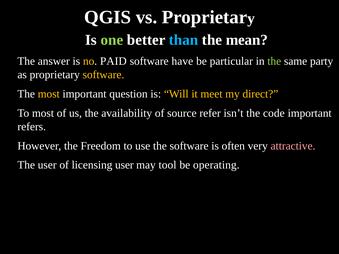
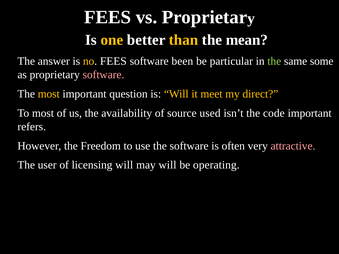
QGIS: QGIS -> FEES (108, 17)
one colour: light green -> yellow (112, 40)
than colour: light blue -> yellow (184, 40)
no PAID: PAID -> FEES (113, 61)
have: have -> been (182, 61)
party: party -> some (322, 61)
software colour: yellow -> pink (103, 75)
refer: refer -> used (210, 113)
licensing user: user -> will (124, 165)
may tool: tool -> will (168, 165)
